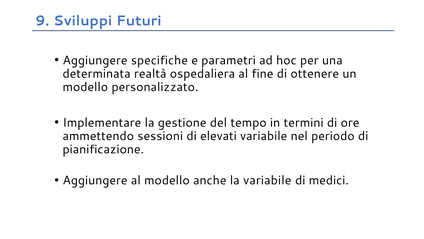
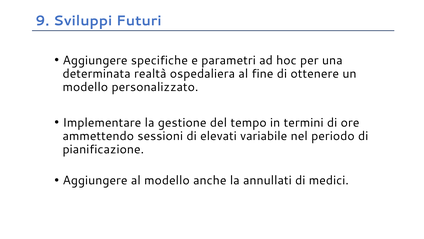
la variabile: variabile -> annullati (267, 180)
